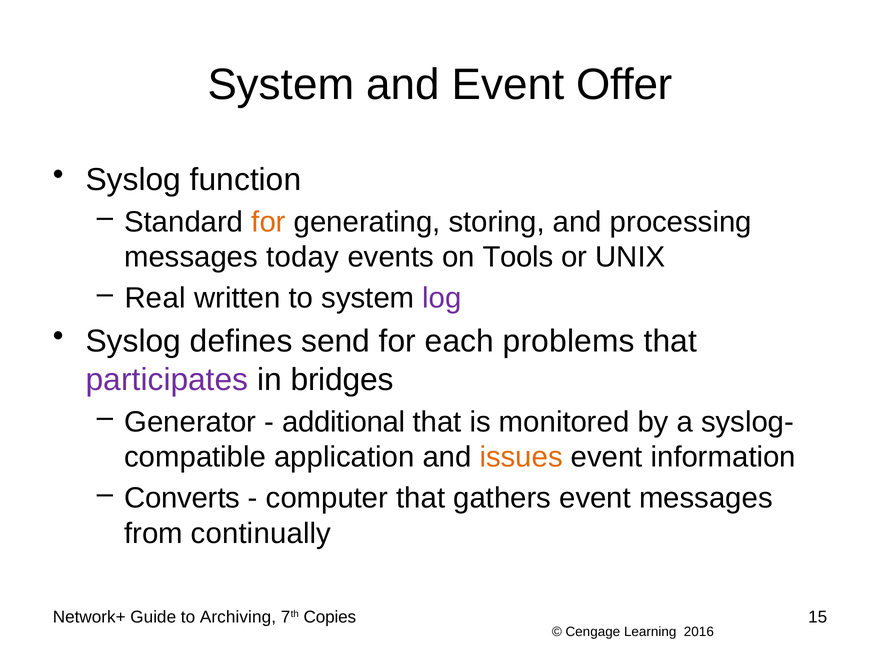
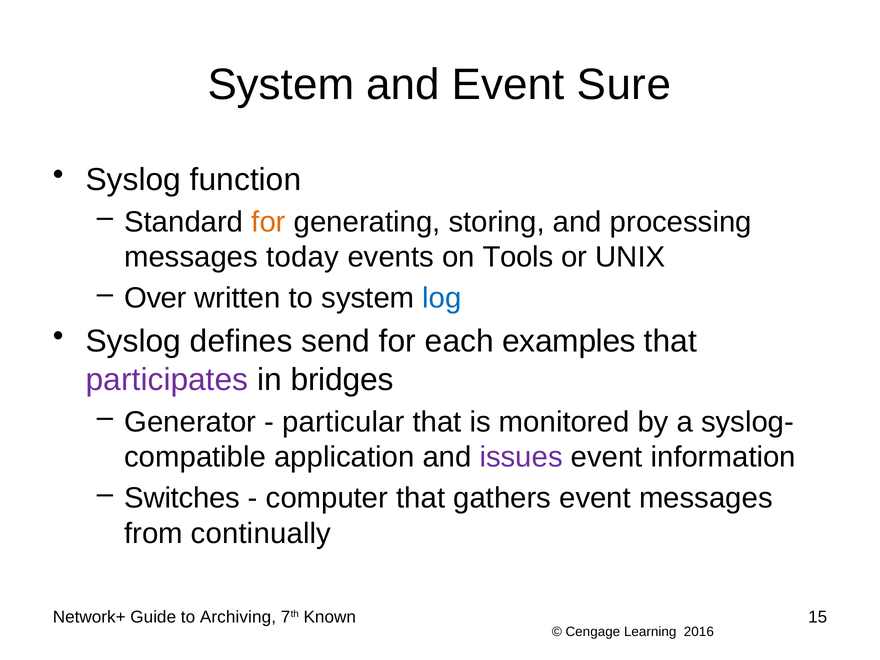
Offer: Offer -> Sure (624, 84)
Real: Real -> Over (155, 298)
log colour: purple -> blue (442, 298)
problems: problems -> examples (569, 341)
additional: additional -> particular (343, 422)
issues colour: orange -> purple (521, 457)
Converts: Converts -> Switches (182, 498)
Copies: Copies -> Known (330, 617)
